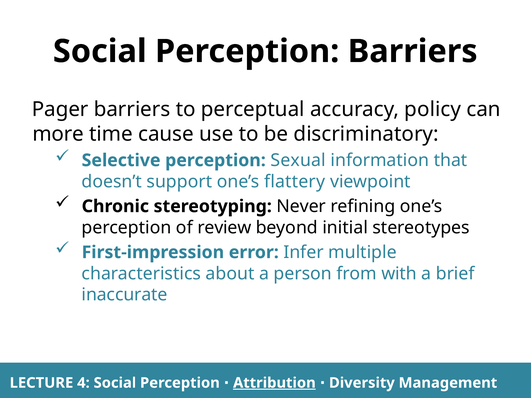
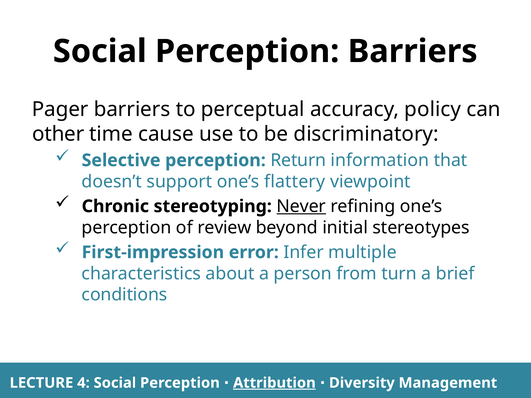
more: more -> other (58, 134)
Sexual: Sexual -> Return (298, 160)
Never underline: none -> present (301, 206)
with: with -> turn (399, 274)
inaccurate: inaccurate -> conditions (124, 295)
